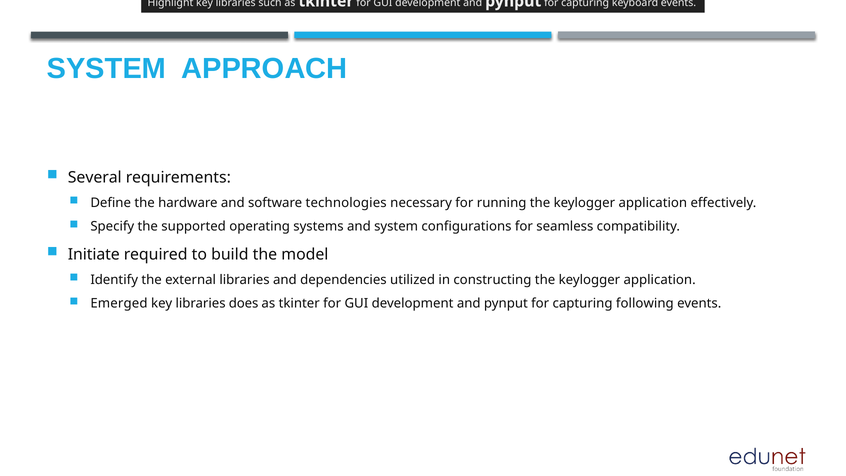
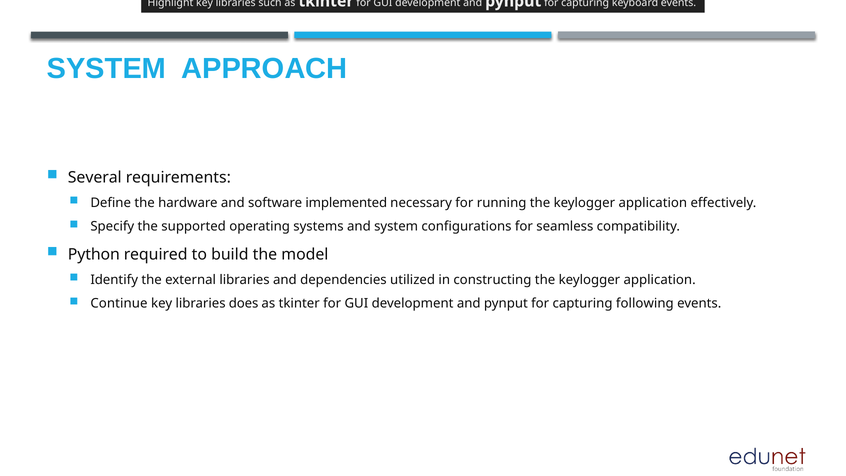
technologies: technologies -> implemented (346, 203)
Initiate: Initiate -> Python (94, 255)
Emerged: Emerged -> Continue (119, 304)
